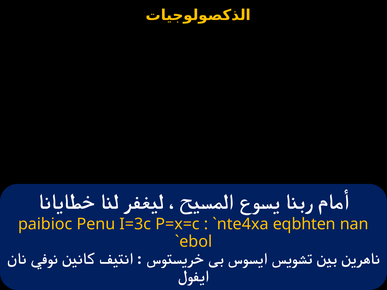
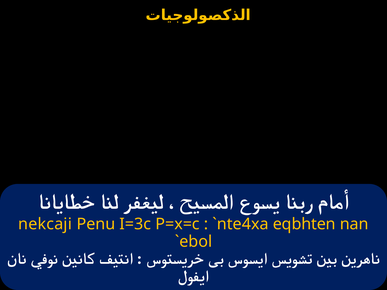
paibioc: paibioc -> nekcaji (45, 224)
